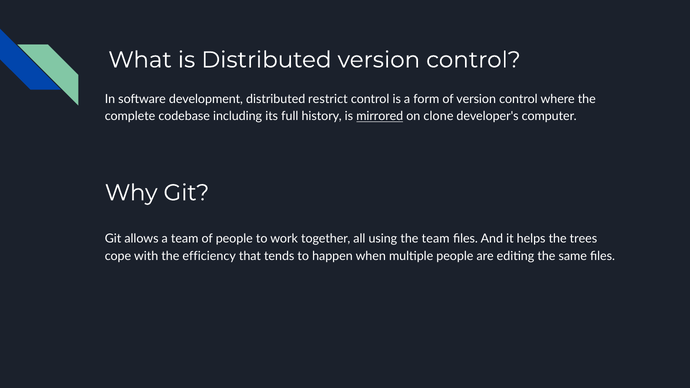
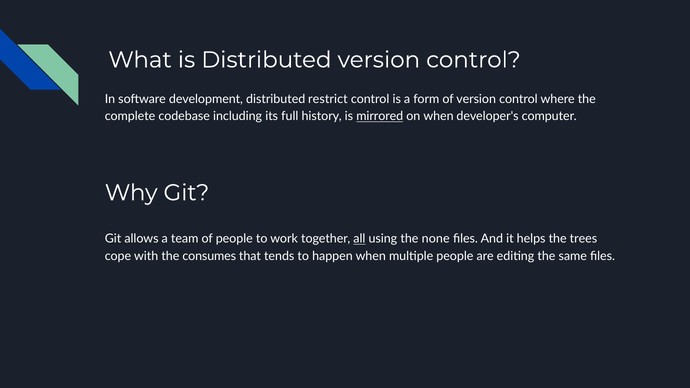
on clone: clone -> when (439, 116)
all underline: none -> present (359, 239)
the team: team -> none (436, 239)
efficiency: efficiency -> consumes (209, 256)
